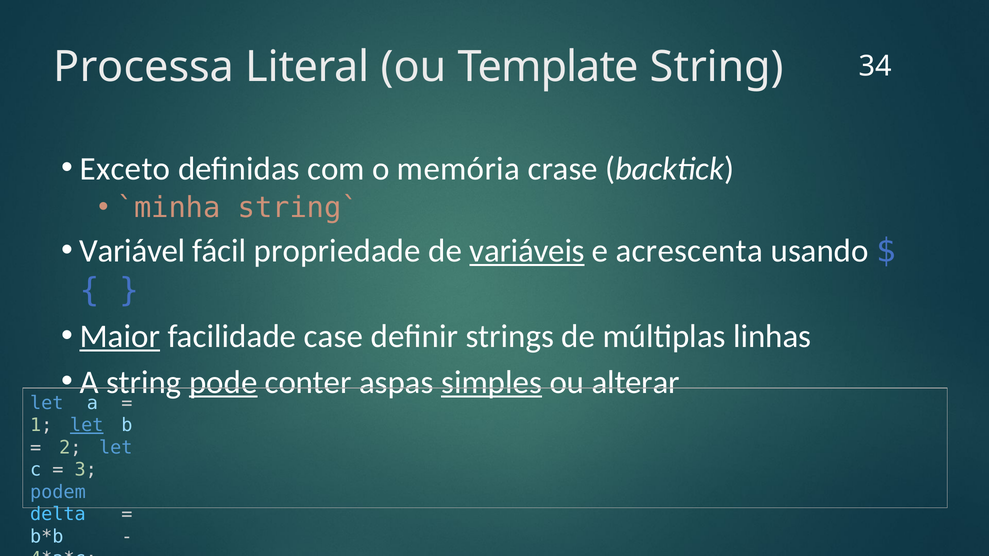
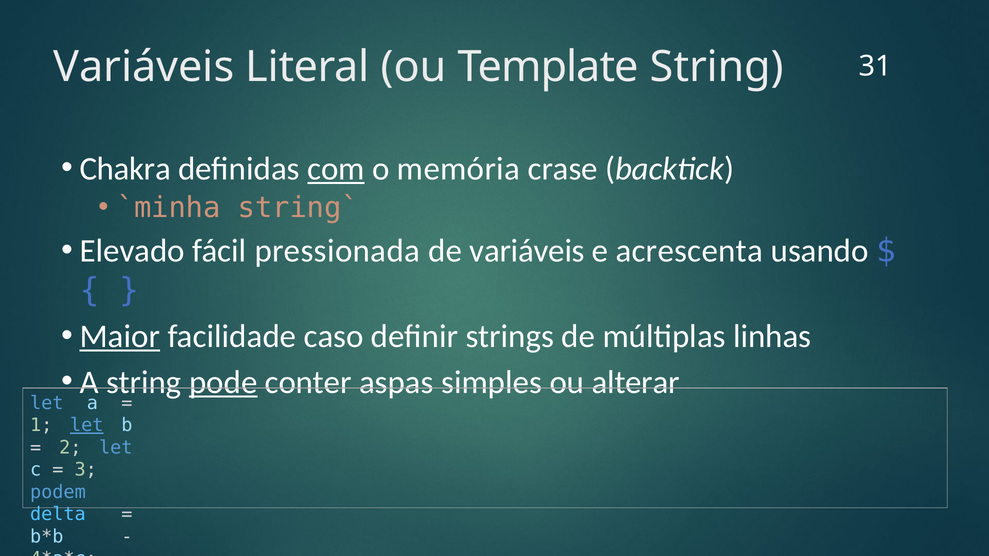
Processa: Processa -> Variáveis (144, 67)
34: 34 -> 31 (875, 66)
Exceto: Exceto -> Chakra (125, 169)
com underline: none -> present (336, 169)
Variável: Variável -> Elevado (132, 251)
propriedade: propriedade -> pressionada (337, 251)
variáveis underline: present -> none (527, 251)
case: case -> caso (334, 337)
simples underline: present -> none (492, 383)
